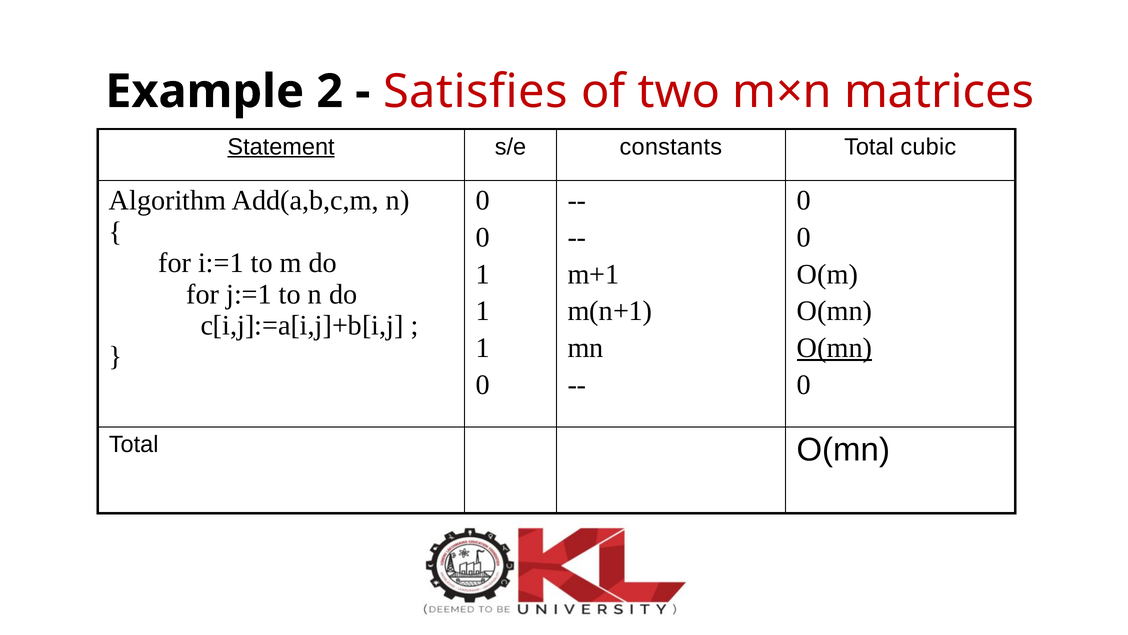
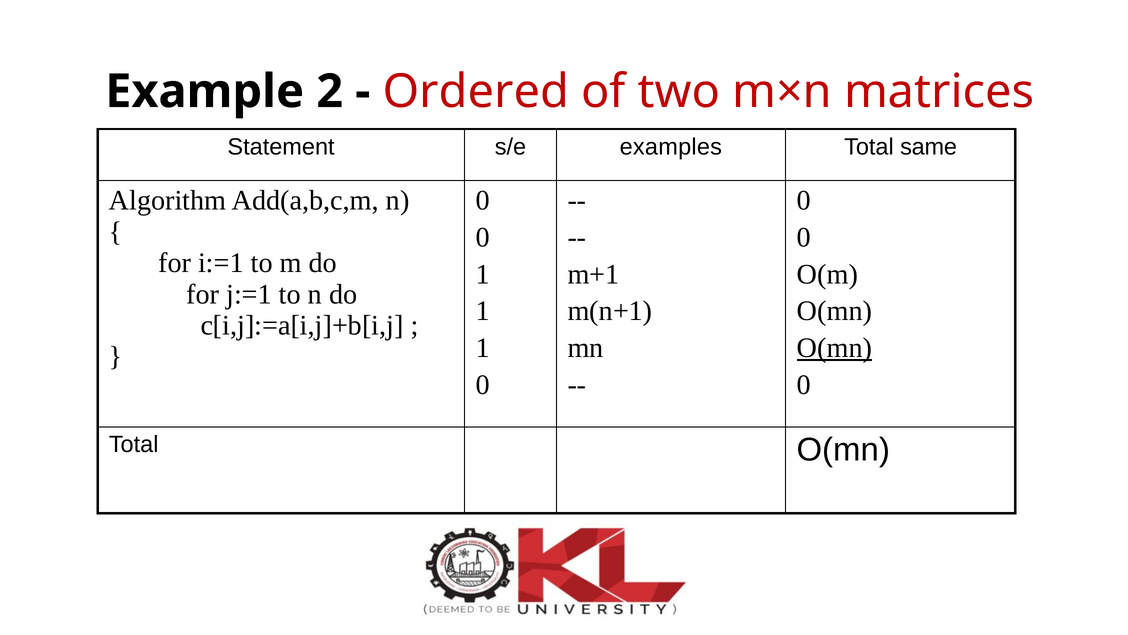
Satisfies: Satisfies -> Ordered (476, 91)
Statement underline: present -> none (281, 147)
constants: constants -> examples (671, 147)
cubic: cubic -> same (929, 147)
